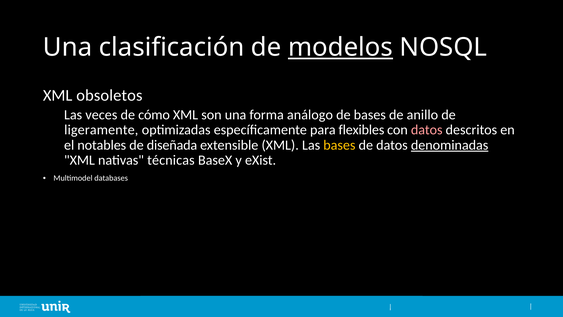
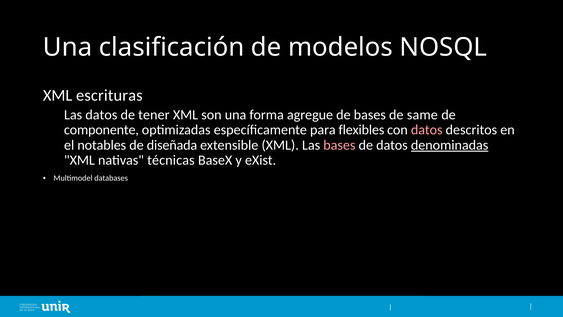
modelos underline: present -> none (340, 47)
obsoletos: obsoletos -> escrituras (109, 95)
Las veces: veces -> datos (101, 115)
cómo: cómo -> tener (154, 115)
análogo: análogo -> agregue (310, 115)
anillo: anillo -> same (422, 115)
ligeramente: ligeramente -> componente (101, 130)
bases colour: yellow -> pink (339, 145)
